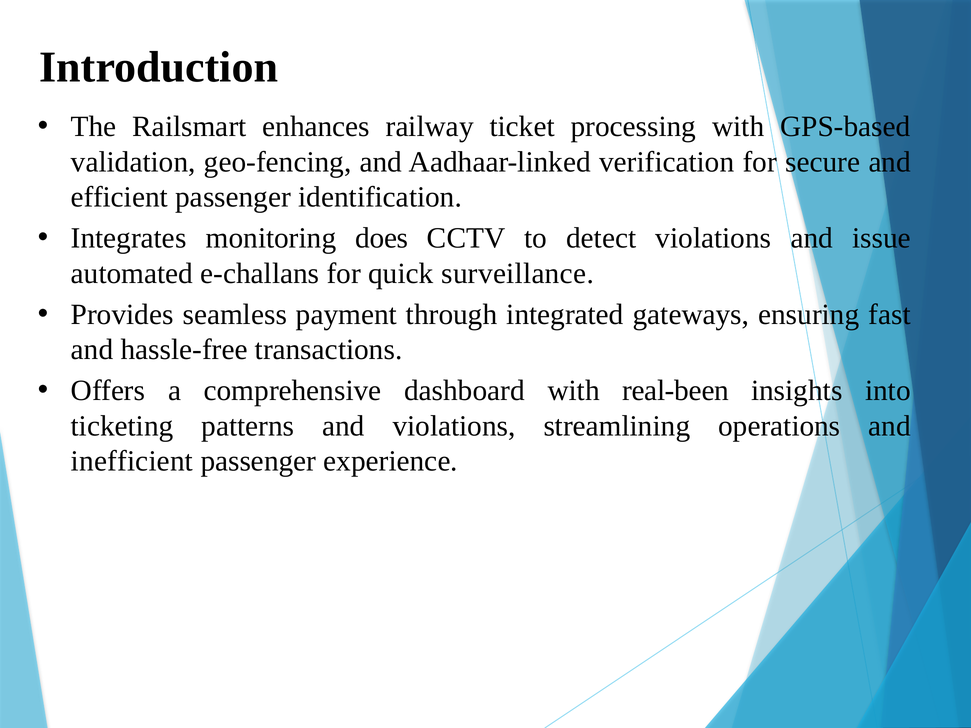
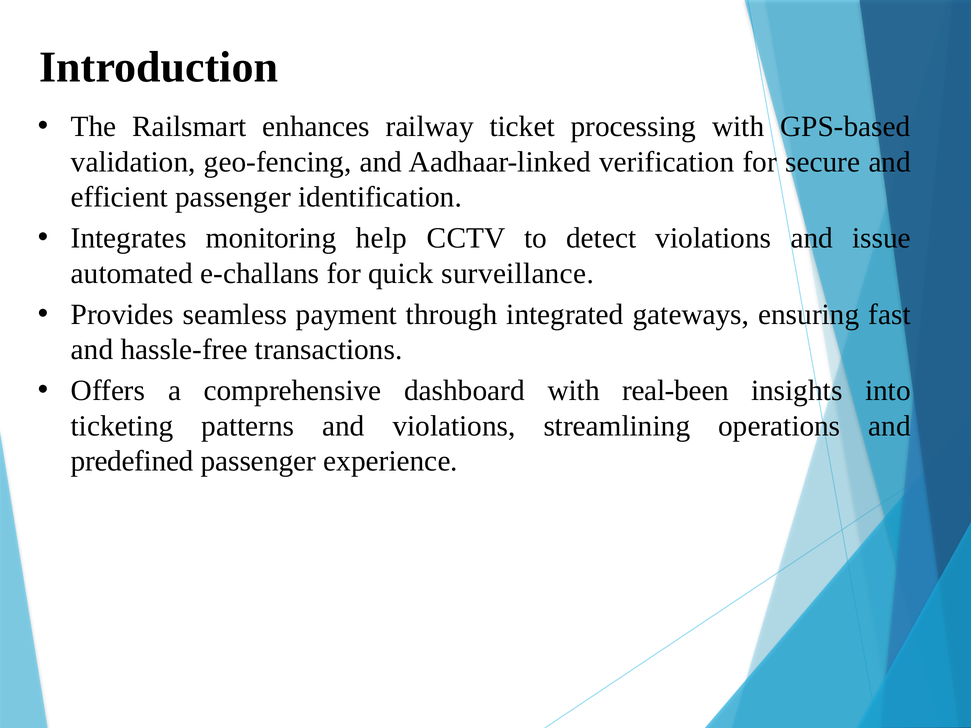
does: does -> help (381, 238)
inefficient: inefficient -> predefined (132, 461)
